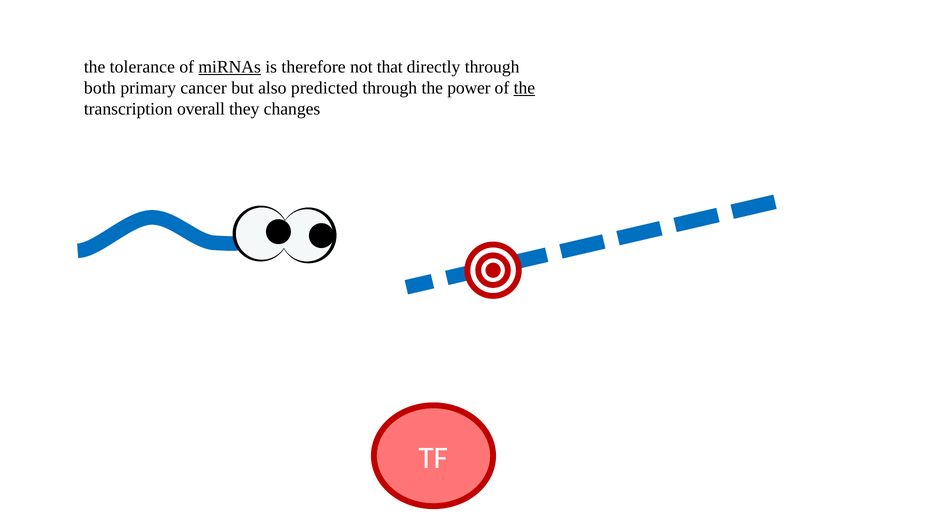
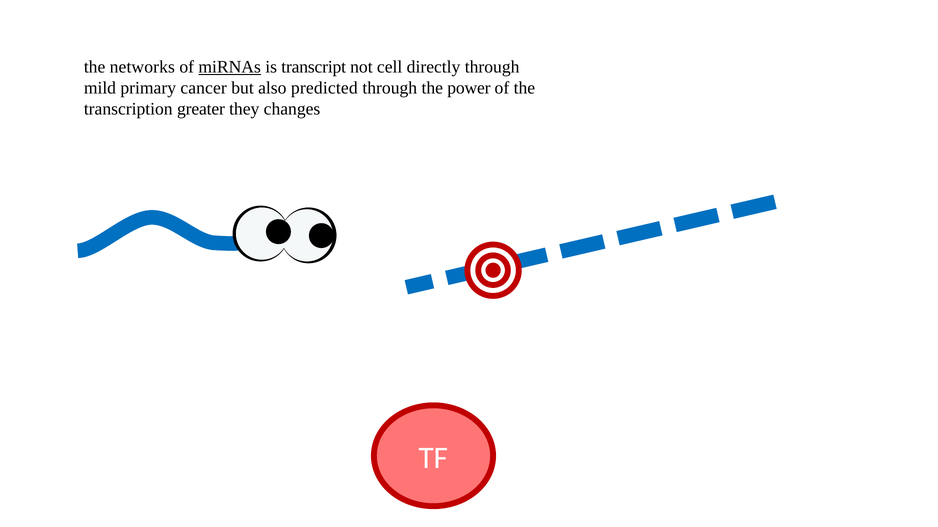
tolerance: tolerance -> networks (142, 67)
therefore: therefore -> transcript (314, 67)
that: that -> cell (390, 67)
both: both -> mild (100, 88)
the underline: present -> none (524, 88)
overall: overall -> greater (201, 109)
